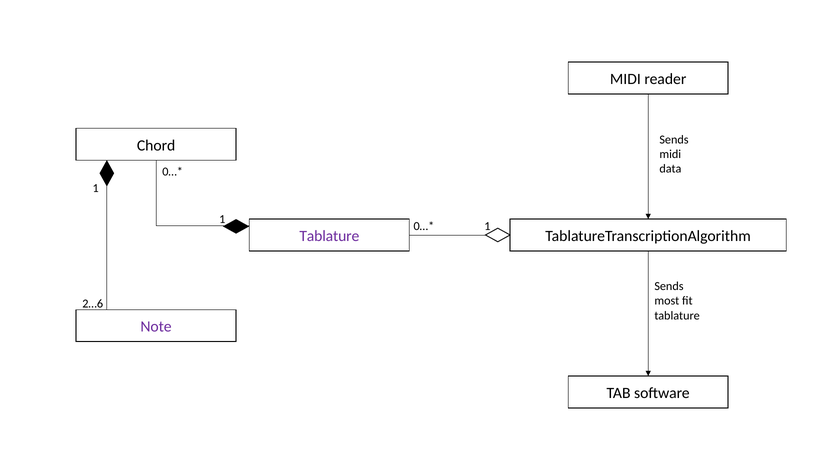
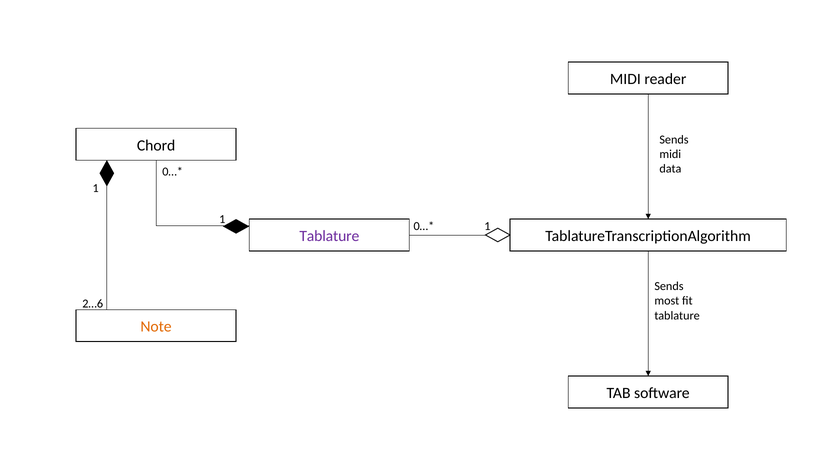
Note colour: purple -> orange (156, 327)
